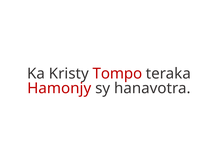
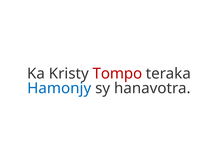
Hamonjy colour: red -> blue (59, 89)
